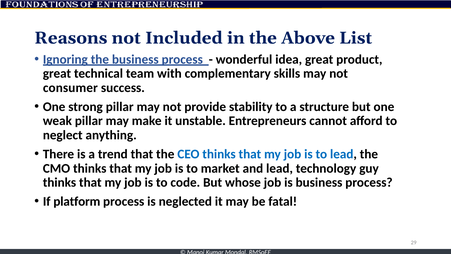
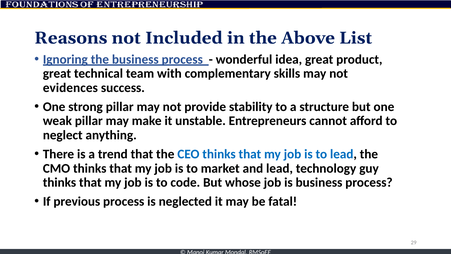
consumer: consumer -> evidences (70, 88)
platform: platform -> previous (77, 201)
